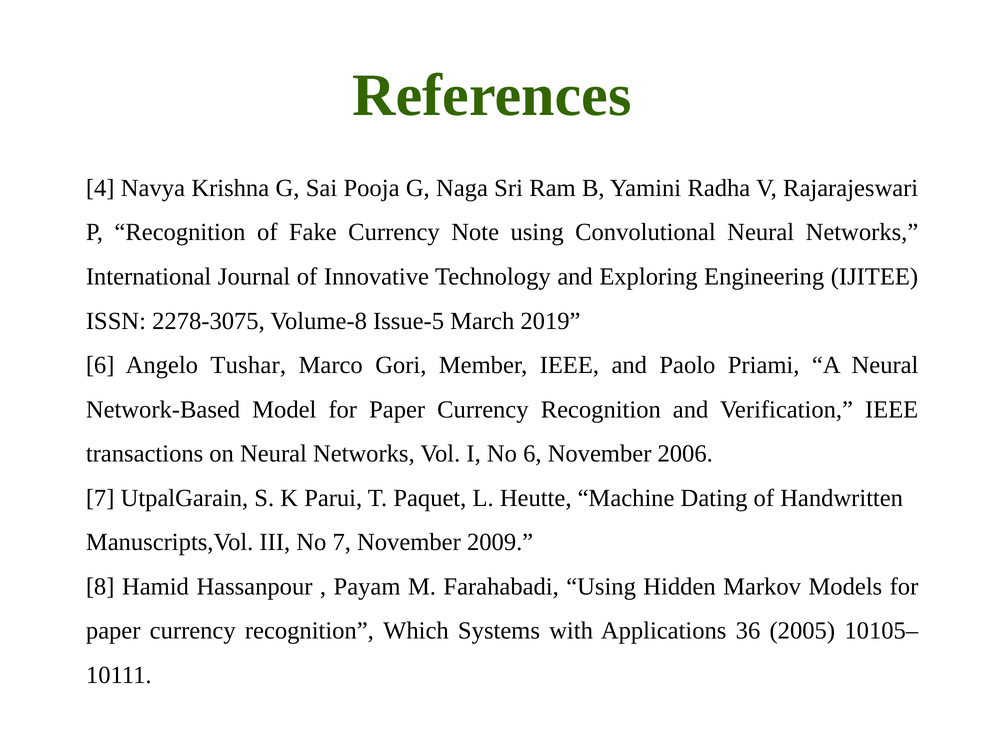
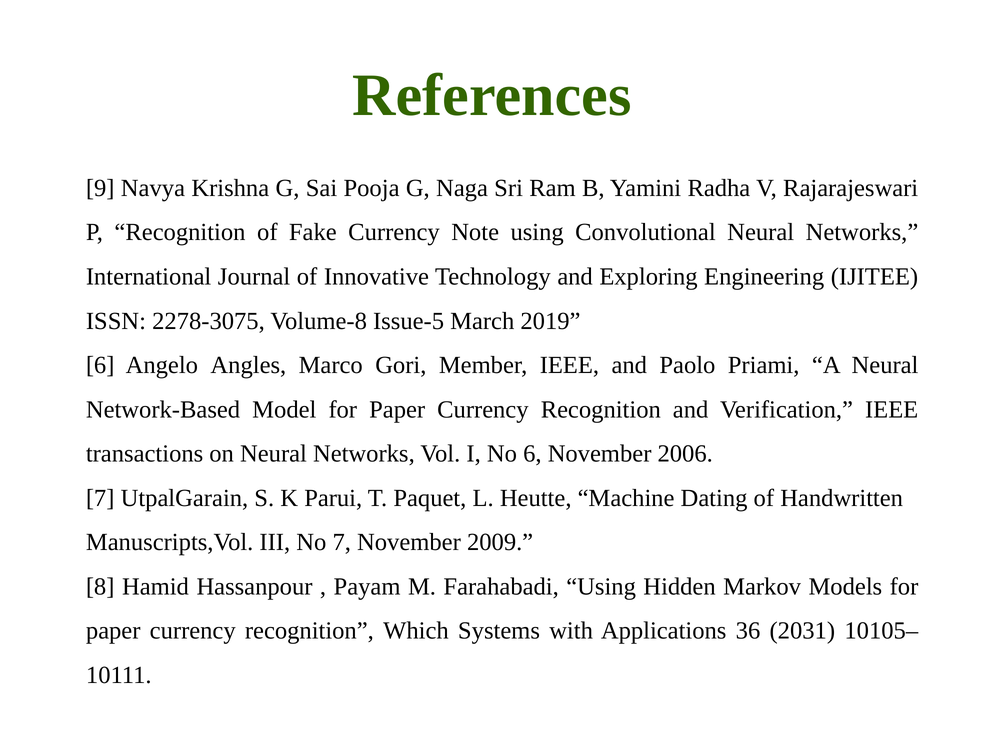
4: 4 -> 9 (100, 188)
Tushar: Tushar -> Angles (248, 365)
2005: 2005 -> 2031 (802, 631)
